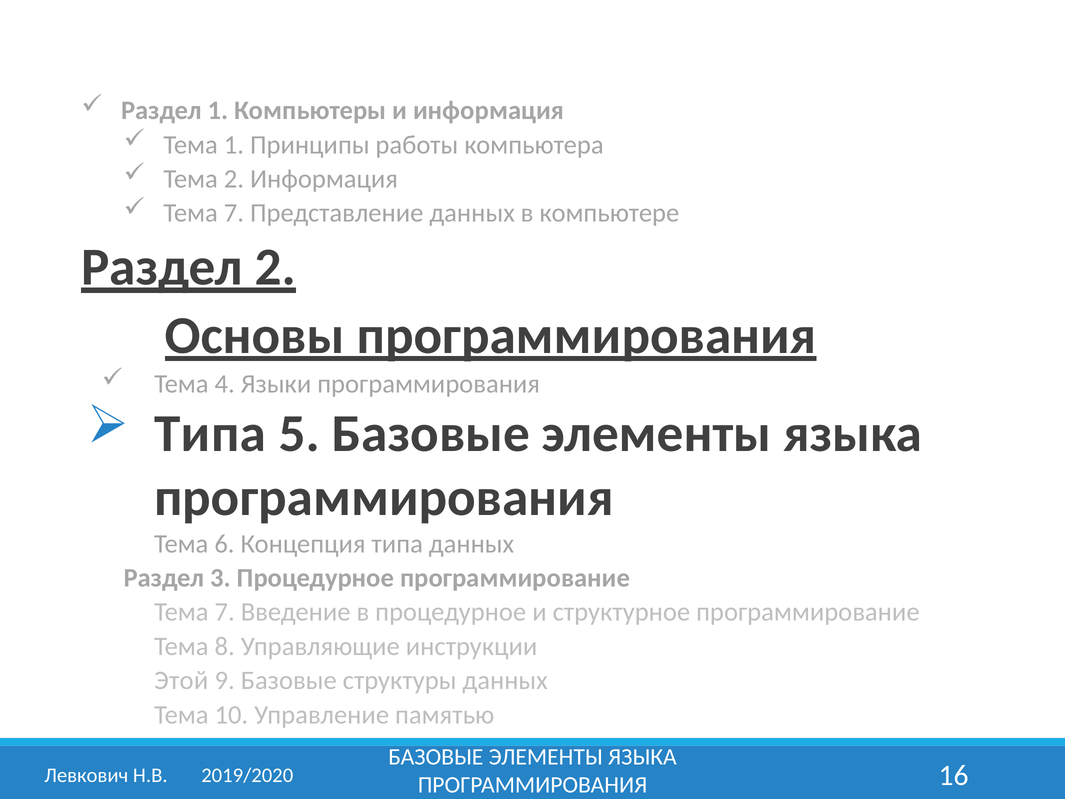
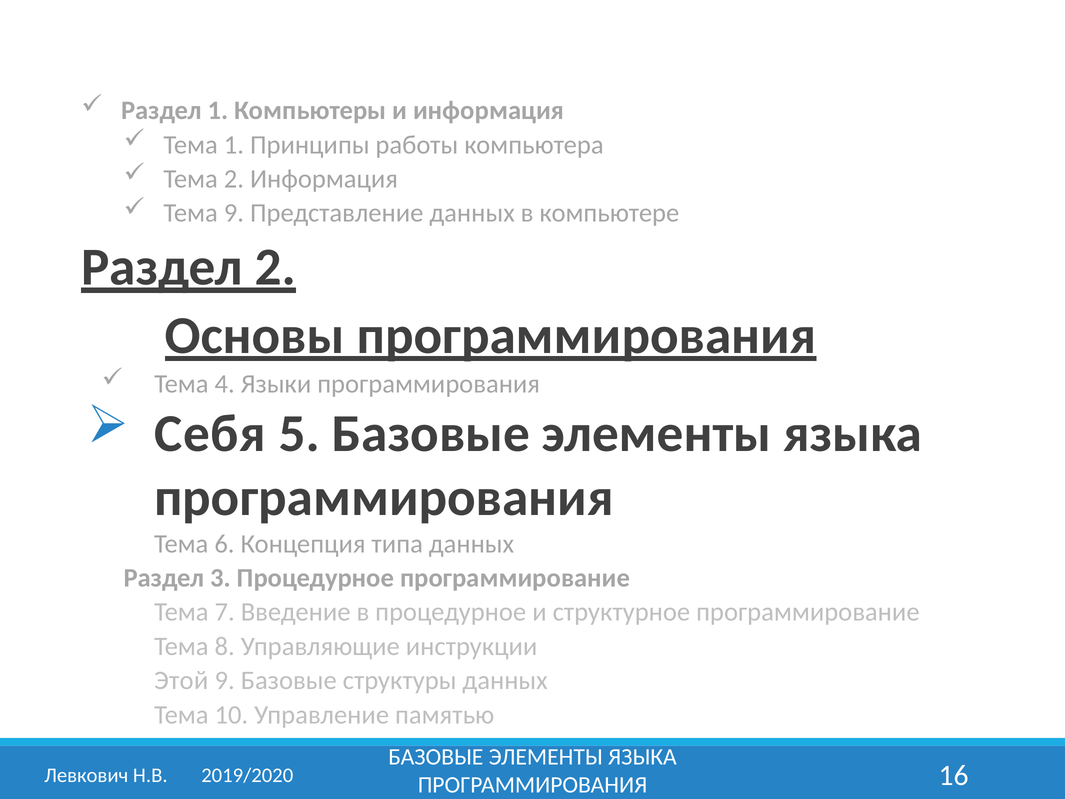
7: 7 -> 9 (234, 213)
Типа: Типа -> Себя (210, 434)
